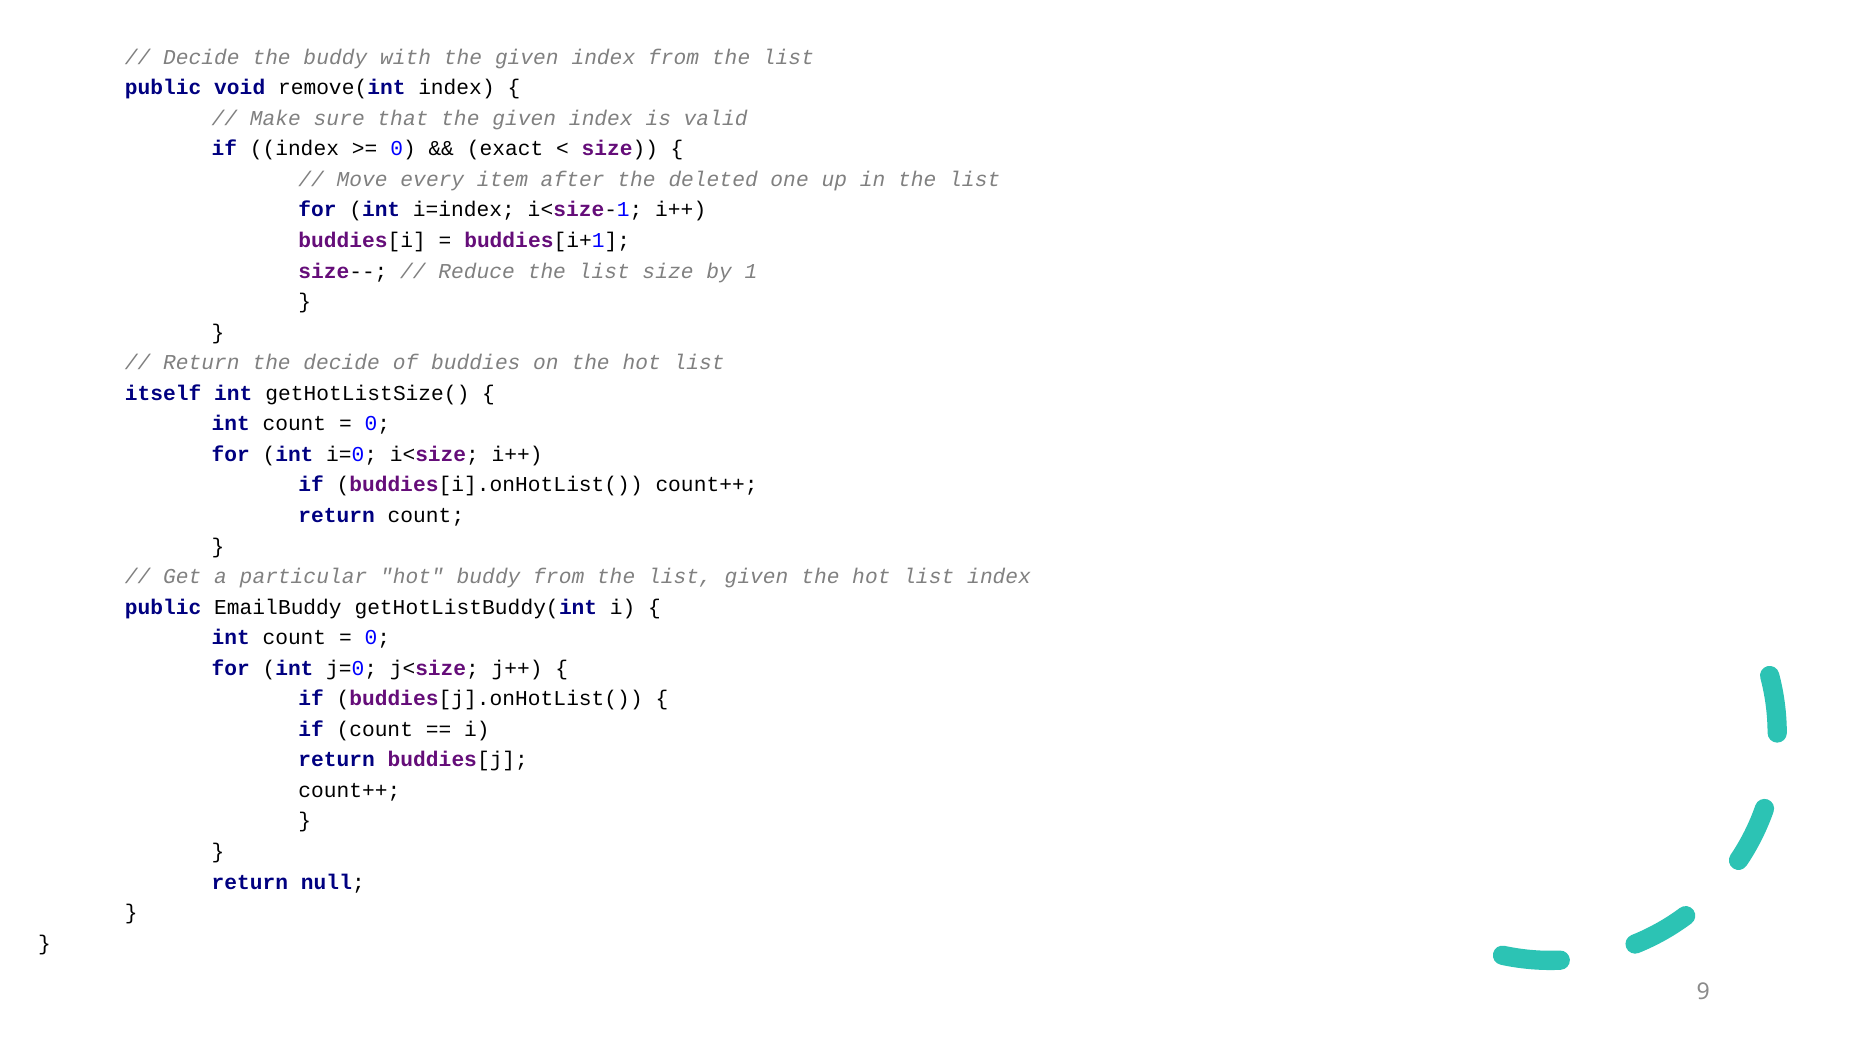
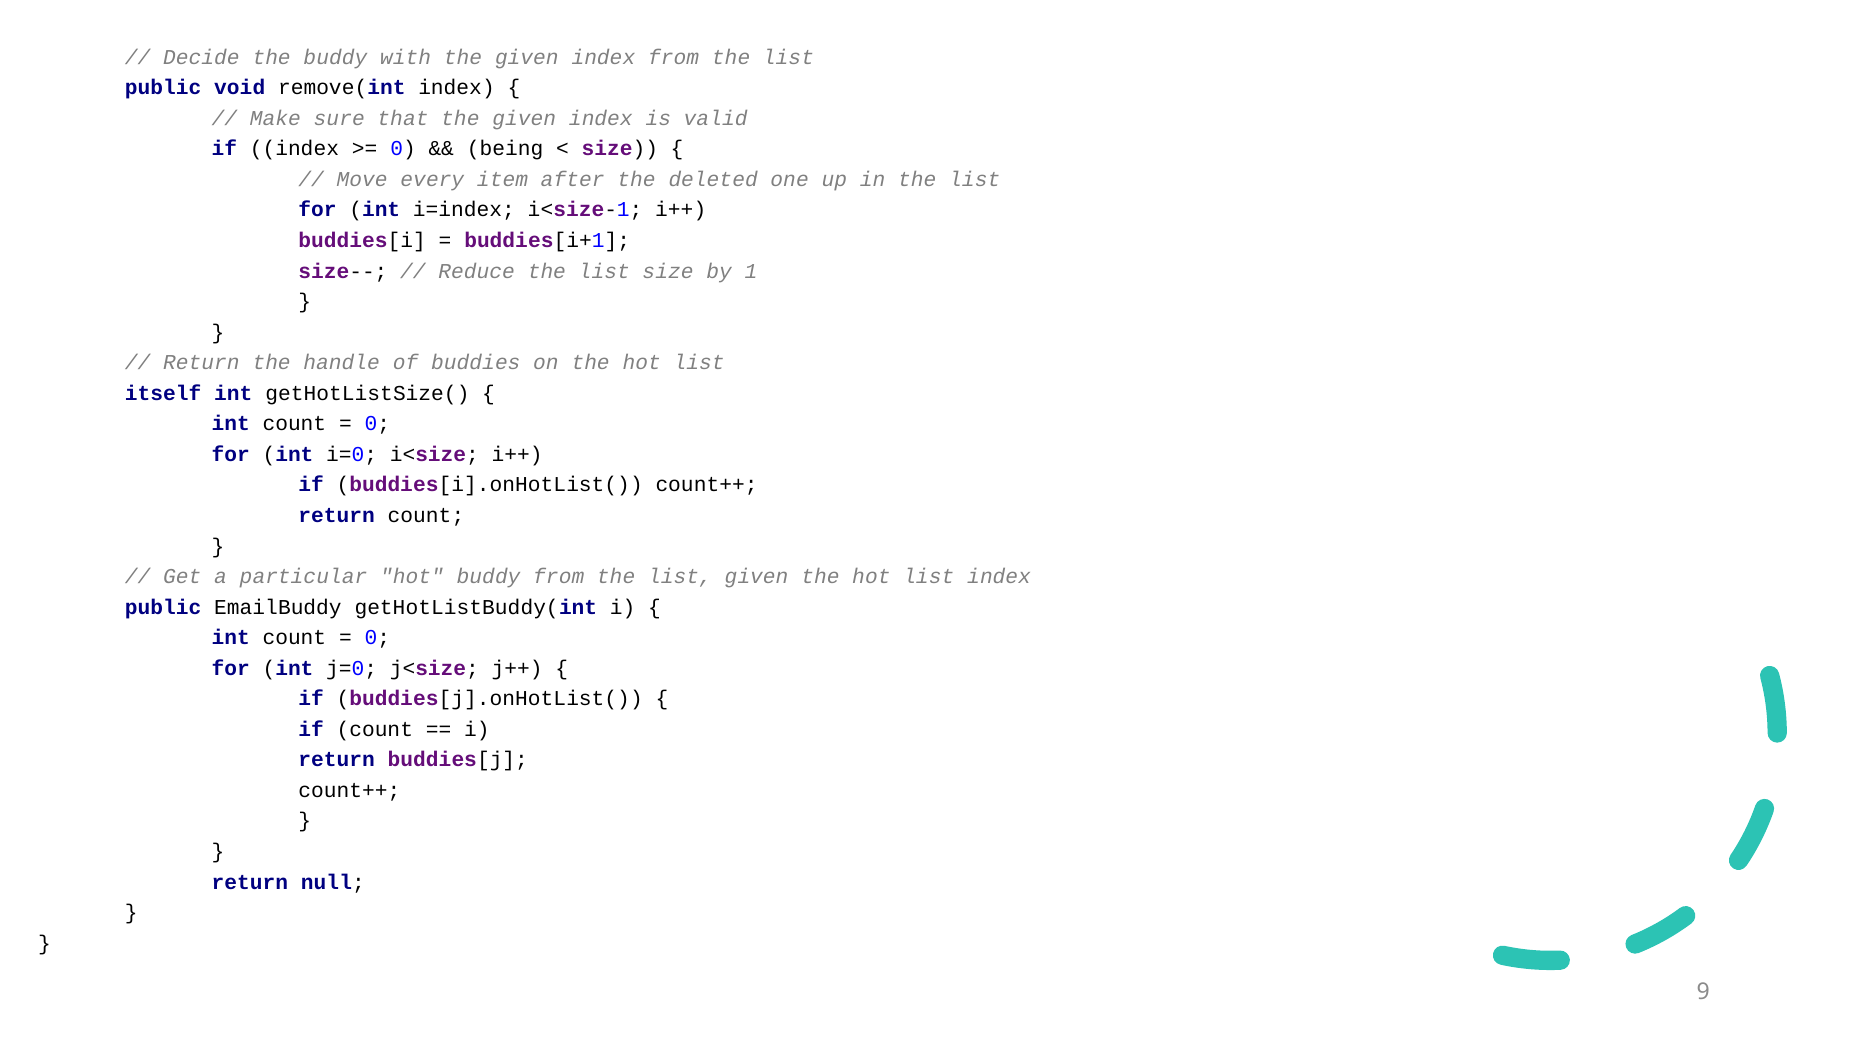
exact: exact -> being (505, 149)
the decide: decide -> handle (342, 363)
